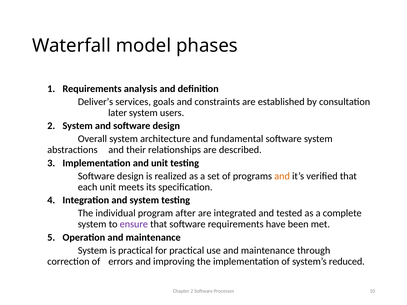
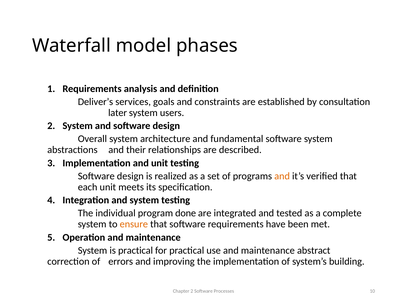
after: after -> done (186, 213)
ensure colour: purple -> orange (134, 224)
through: through -> abstract (314, 251)
reduced: reduced -> building (347, 262)
